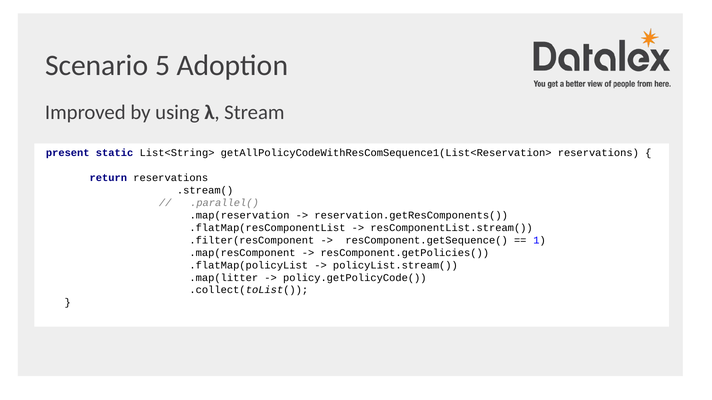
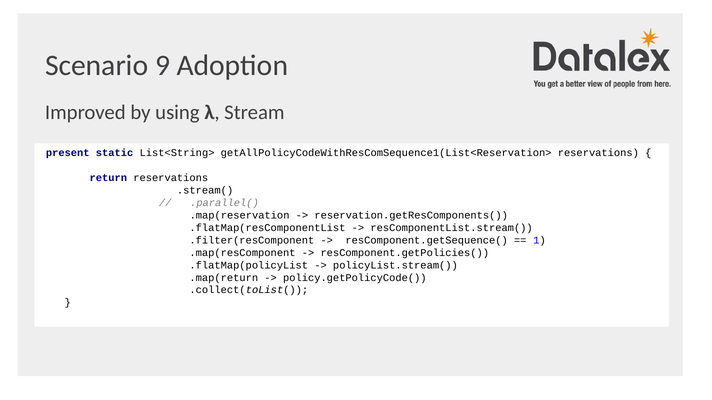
5: 5 -> 9 (163, 66)
.map(litter: .map(litter -> .map(return (224, 278)
